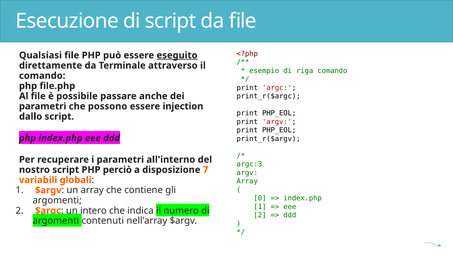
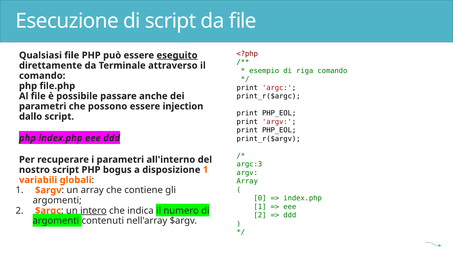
perciò: perciò -> bogus (117, 170)
disposizione 7: 7 -> 1 (206, 170)
intero underline: none -> present (93, 210)
